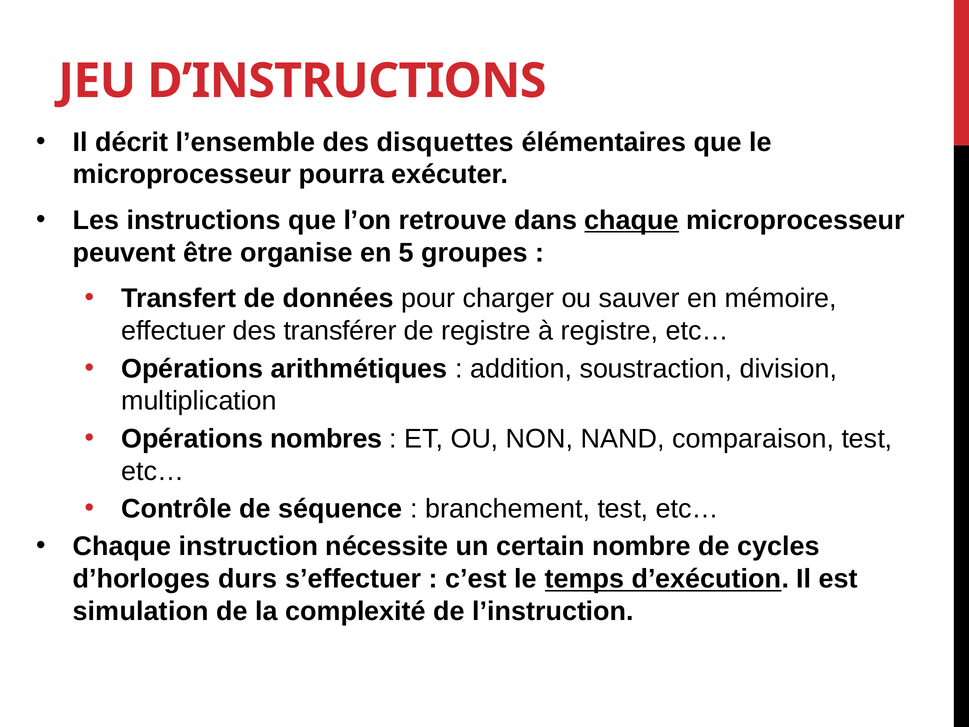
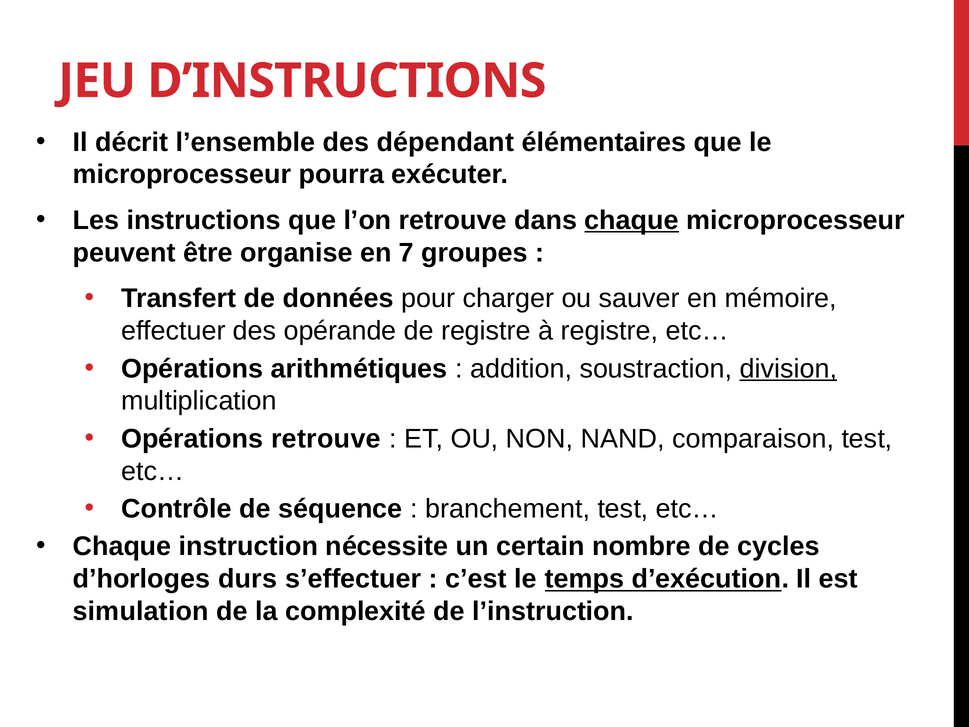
disquettes: disquettes -> dépendant (445, 142)
5: 5 -> 7 (406, 253)
transférer: transférer -> opérande (340, 331)
division underline: none -> present (788, 369)
Opérations nombres: nombres -> retrouve (326, 439)
